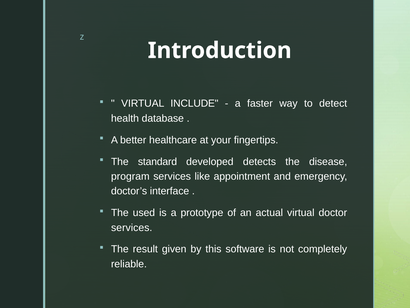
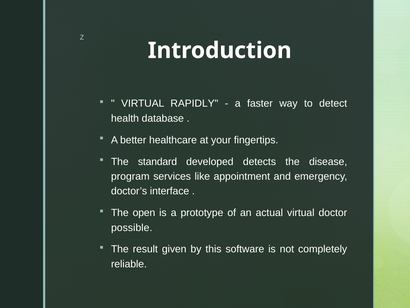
INCLUDE: INCLUDE -> RAPIDLY (194, 103)
used: used -> open (144, 212)
services: services -> possible (132, 227)
